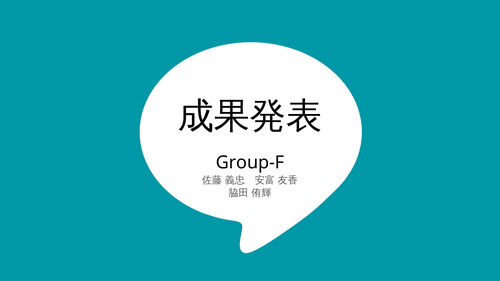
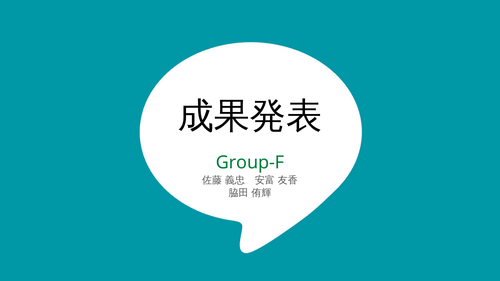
Group-F colour: black -> green (250, 163)
